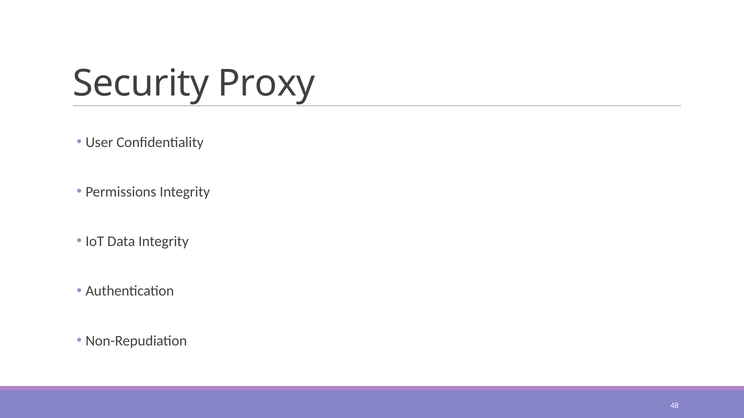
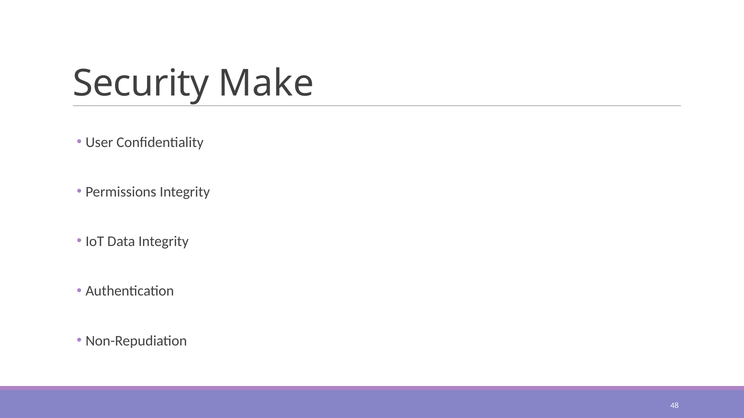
Proxy: Proxy -> Make (266, 83)
